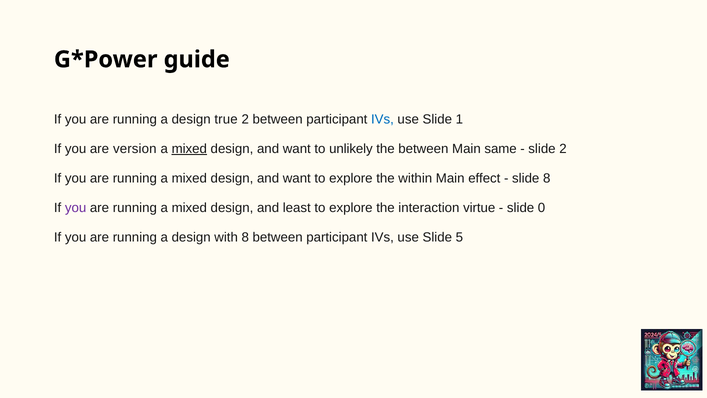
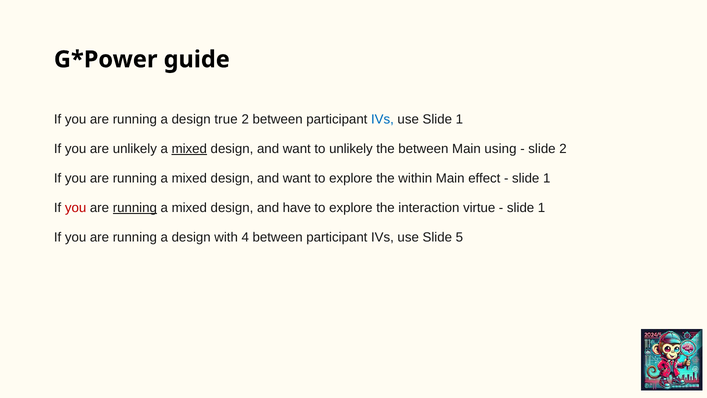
are version: version -> unlikely (135, 149)
same: same -> using (500, 149)
8: 8 -> 1 (547, 178)
you colour: purple -> red (76, 208)
running underline: none -> present (135, 208)
least: least -> have (297, 208)
0: 0 -> 1 (542, 208)
with 8: 8 -> 4 (245, 237)
